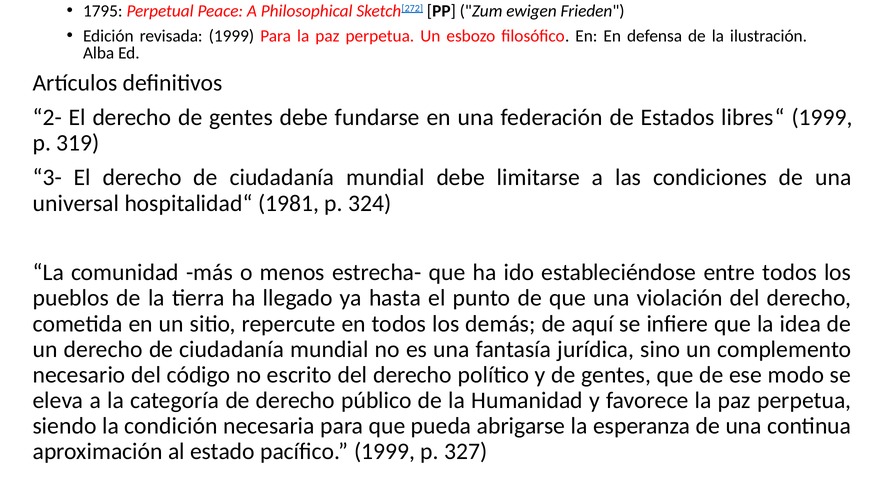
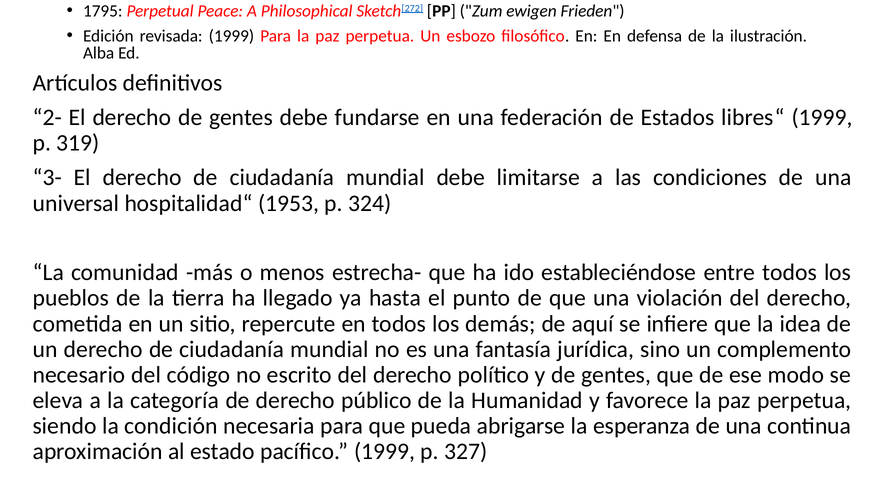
1981: 1981 -> 1953 (289, 203)
